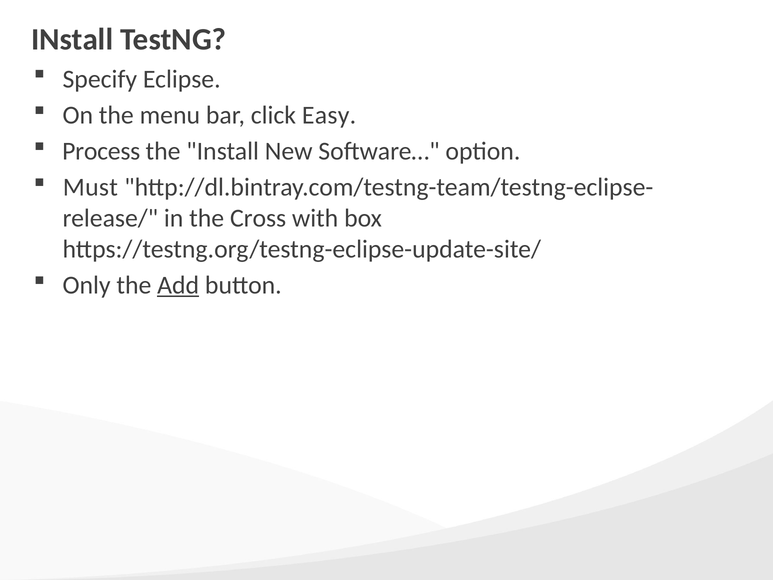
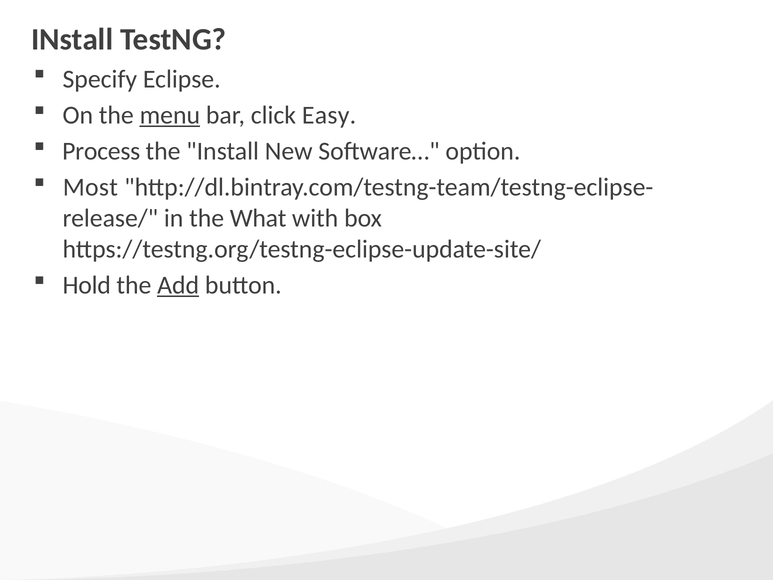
menu underline: none -> present (170, 115)
Must: Must -> Most (90, 187)
Cross: Cross -> What (258, 218)
Only: Only -> Hold (87, 285)
